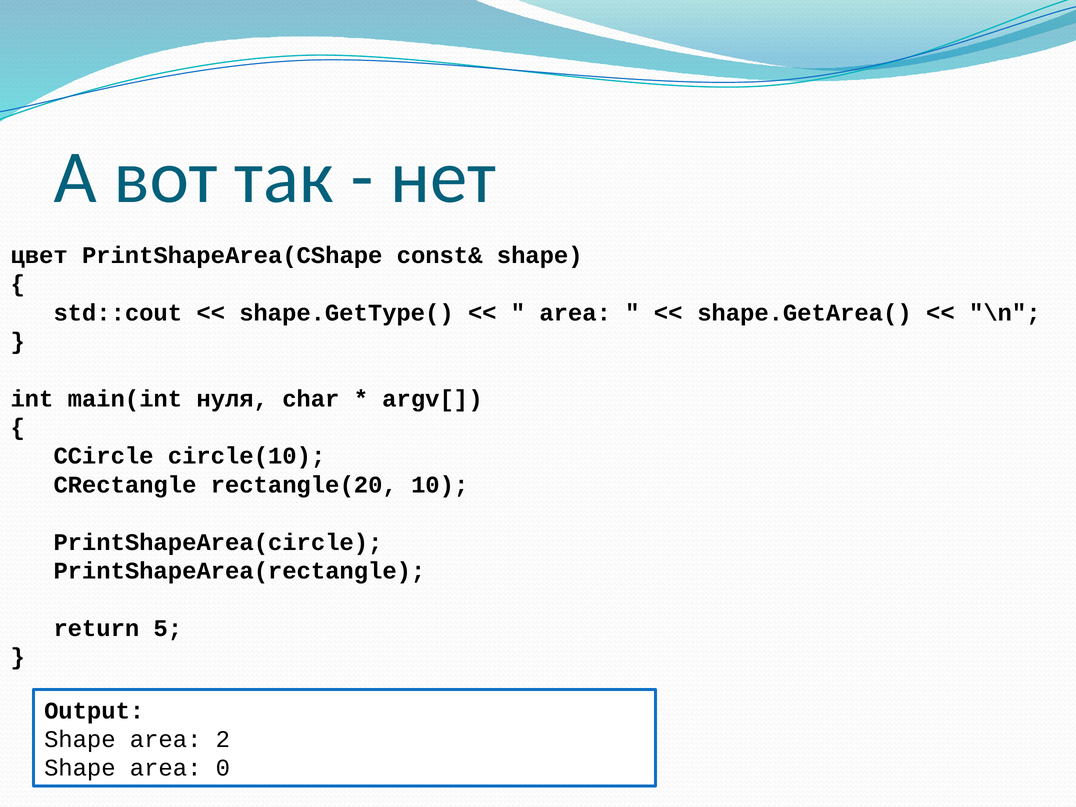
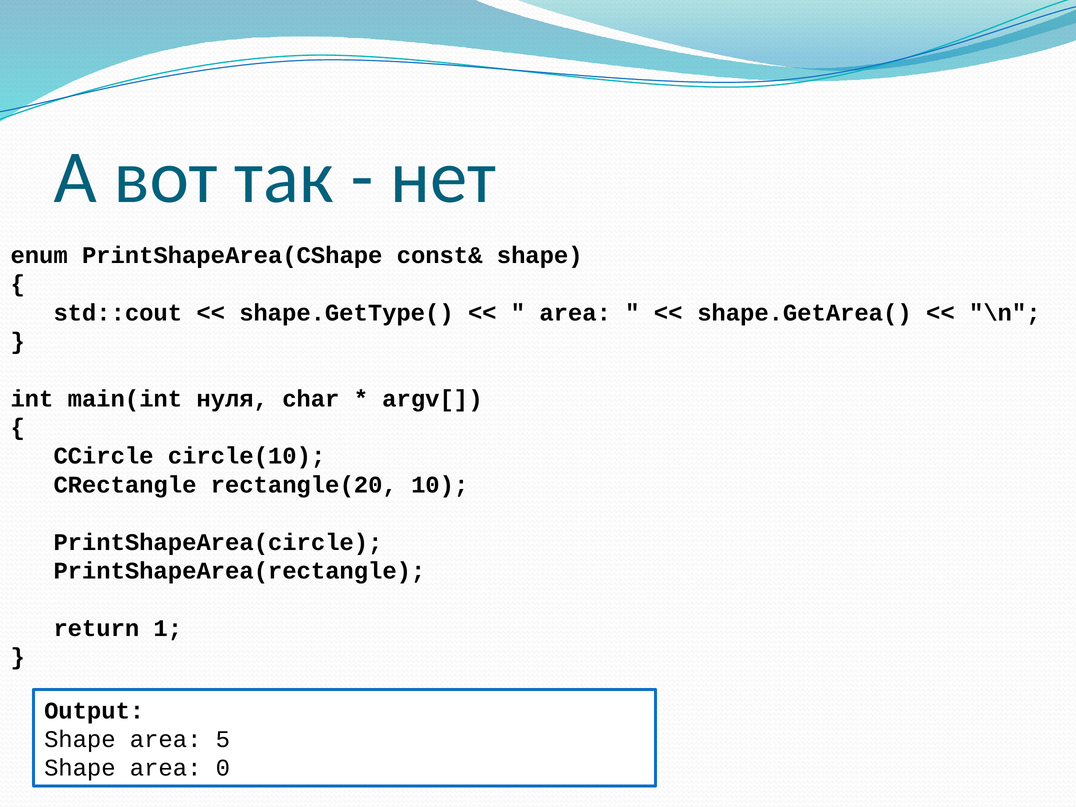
цвет: цвет -> enum (39, 255)
5: 5 -> 1 (168, 628)
2: 2 -> 5 (223, 739)
